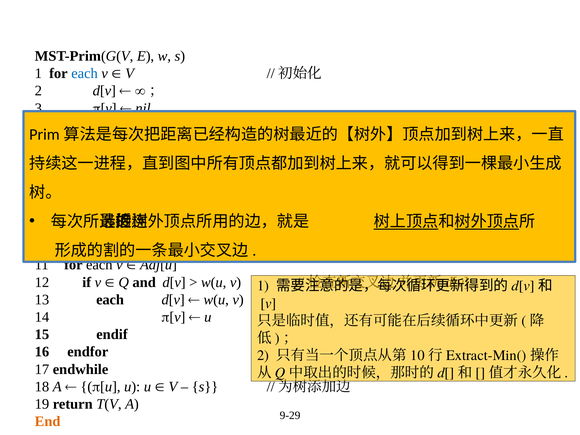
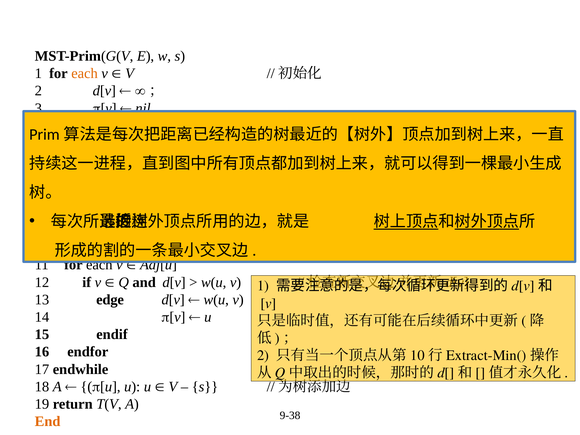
each colour: blue -> orange (85, 73)
13 each: each -> edge (110, 300)
9-29: 9-29 -> 9-38 (290, 416)
